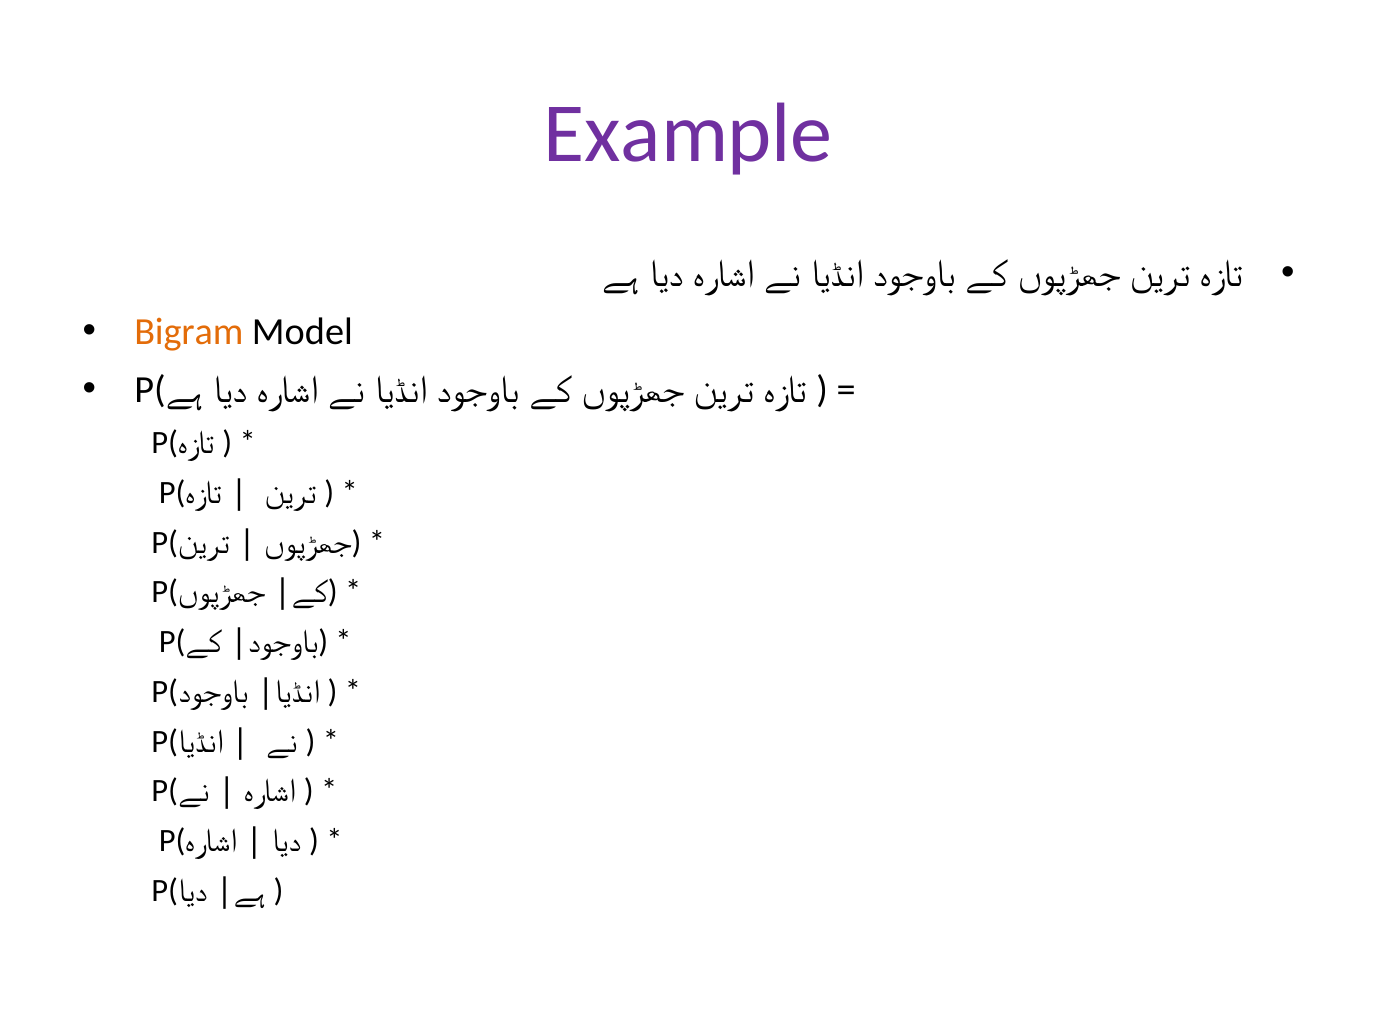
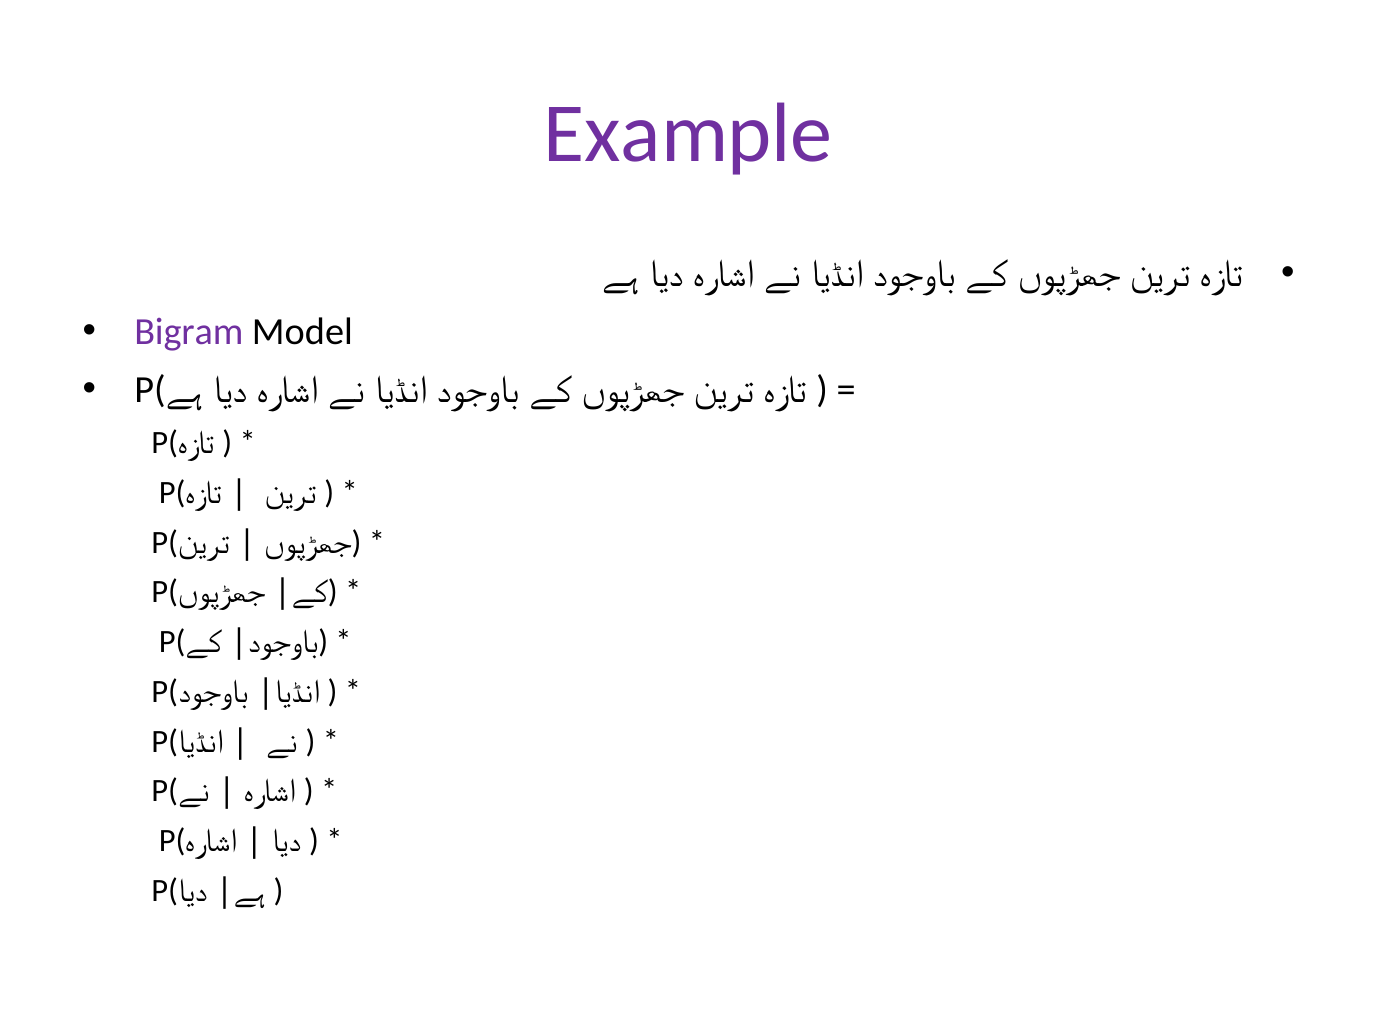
Bigram colour: orange -> purple (189, 332)
